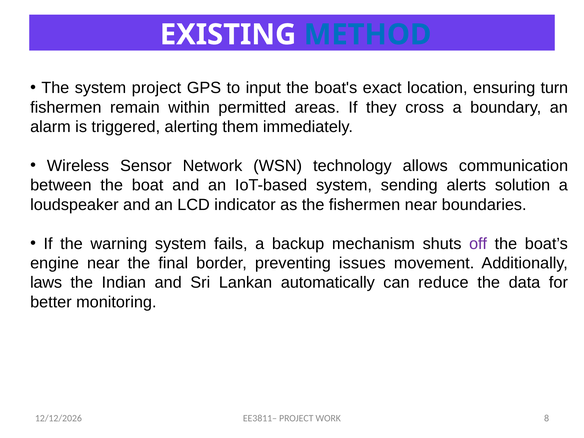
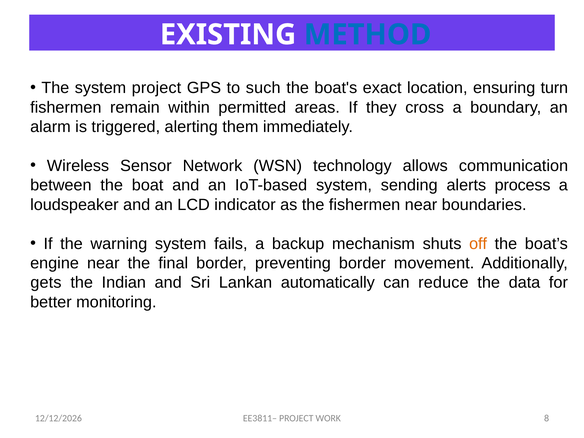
input: input -> such (263, 88)
solution: solution -> process (523, 185)
off colour: purple -> orange (478, 244)
preventing issues: issues -> border (362, 263)
laws: laws -> gets (46, 283)
